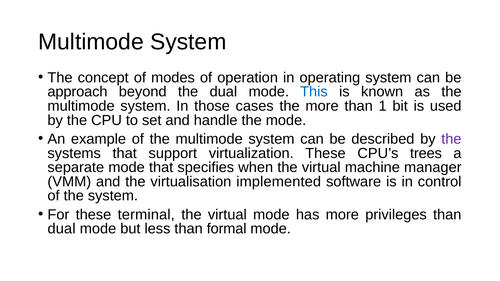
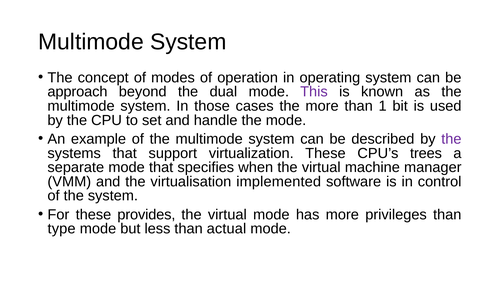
This colour: blue -> purple (314, 92)
terminal: terminal -> provides (146, 215)
dual: dual -> type (62, 229)
formal: formal -> actual (227, 229)
